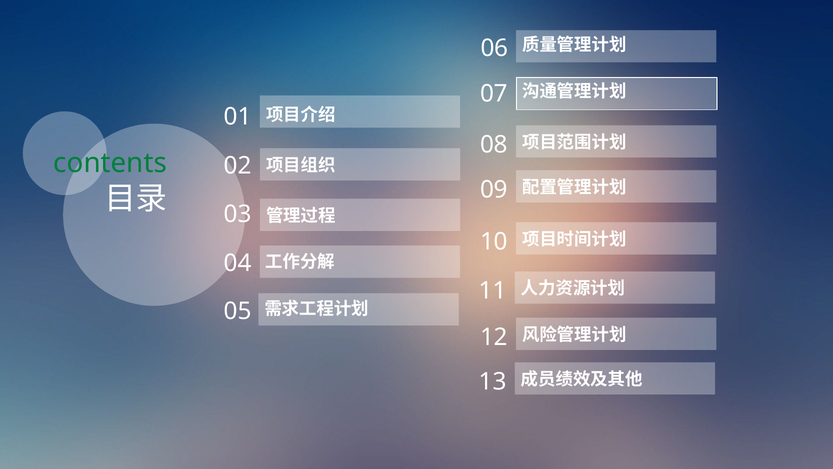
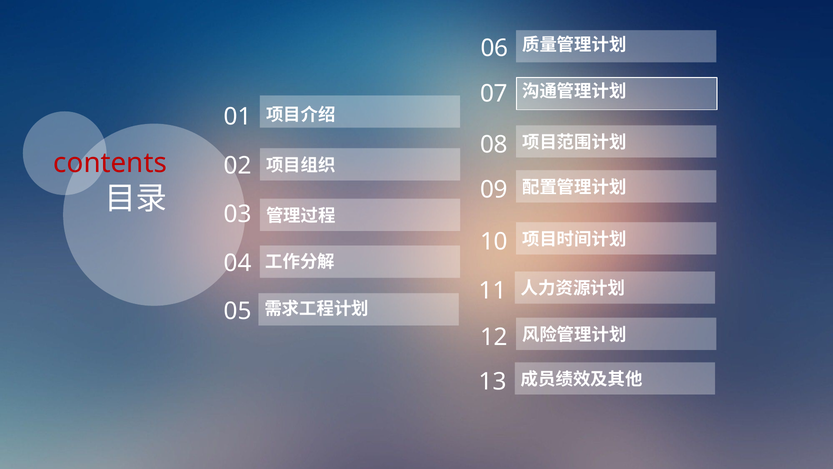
contents colour: green -> red (110, 163)
